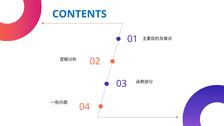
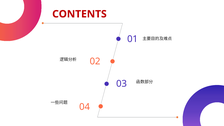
CONTENTS colour: blue -> red (79, 14)
